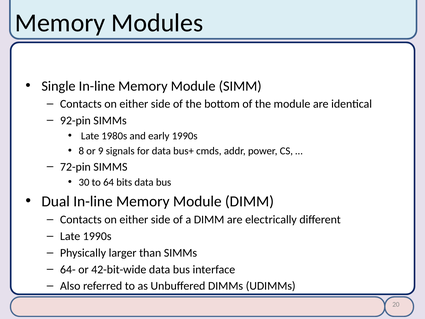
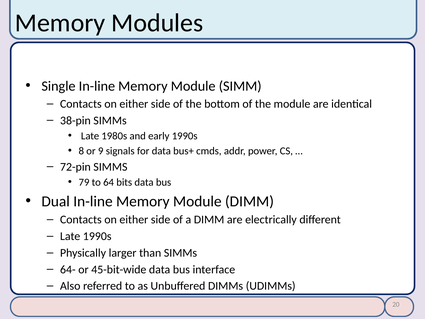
92-pin: 92-pin -> 38-pin (75, 120)
30: 30 -> 79 (84, 182)
42-bit-wide: 42-bit-wide -> 45-bit-wide (119, 269)
